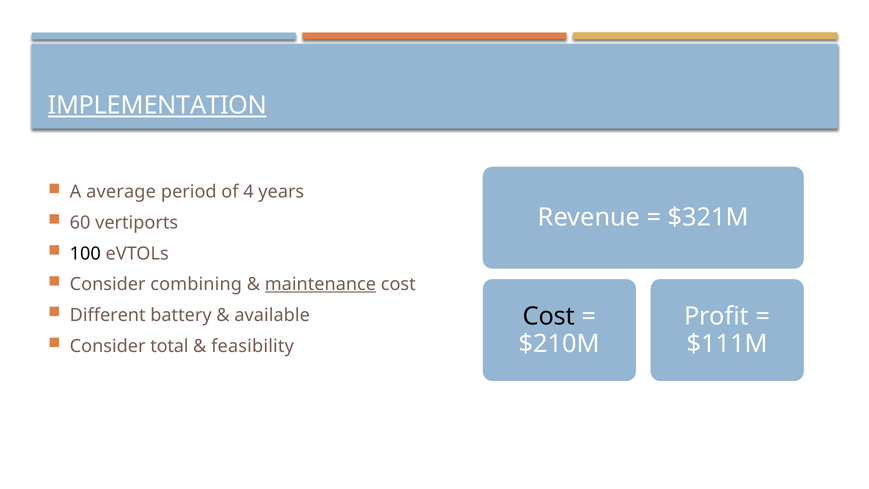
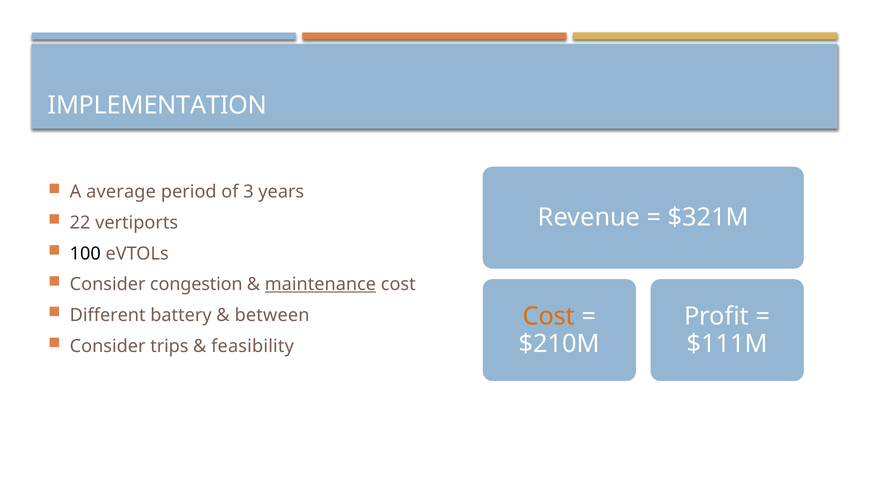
IMPLEMENTATION underline: present -> none (157, 106)
4: 4 -> 3 (248, 192)
60: 60 -> 22 (80, 223)
combining: combining -> congestion (196, 284)
available: available -> between (272, 315)
Cost colour: black -> orange (549, 316)
total: total -> trips (169, 346)
